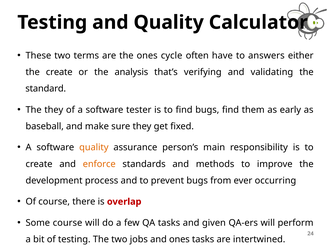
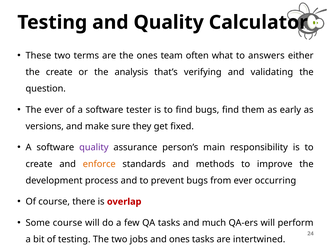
cycle: cycle -> team (172, 56)
have: have -> what (222, 56)
standard: standard -> question (46, 89)
The they: they -> ever (54, 110)
baseball: baseball -> versions (45, 126)
quality colour: orange -> purple (94, 148)
given: given -> much (214, 223)
